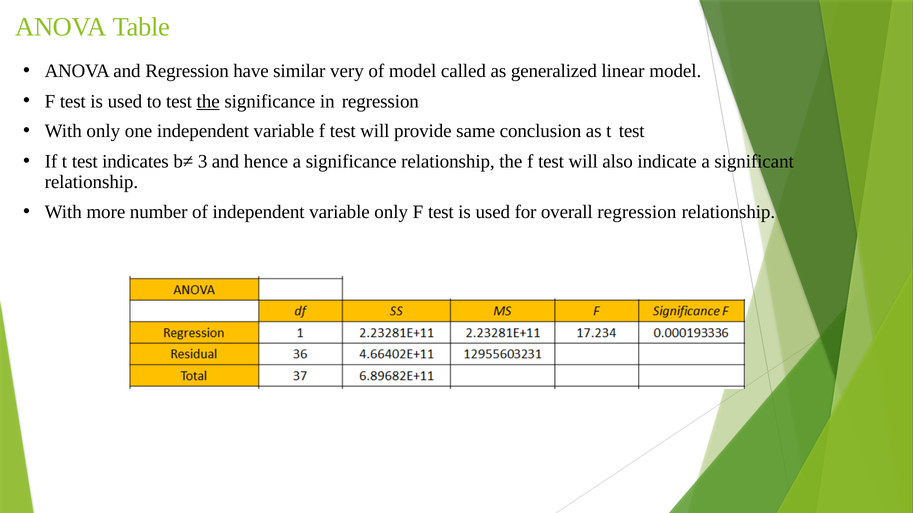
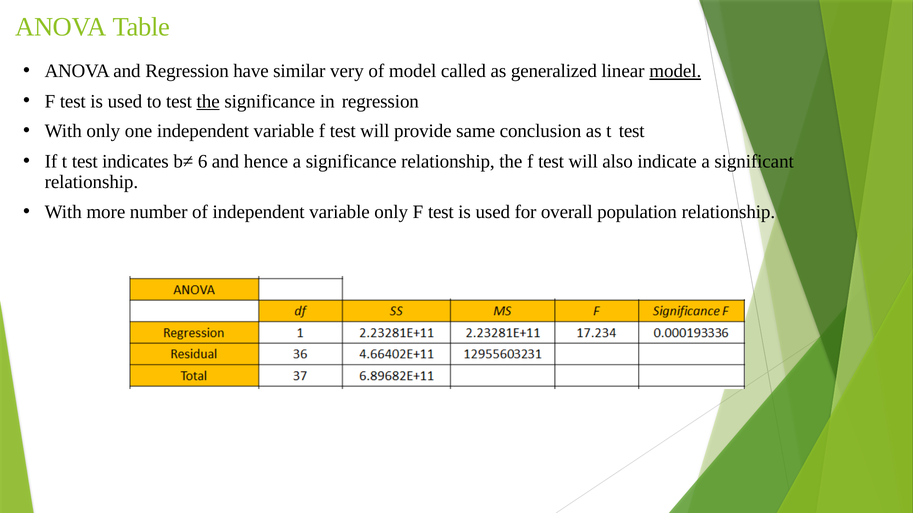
model underline: none -> present (675, 71)
3: 3 -> 6 (203, 162)
overall regression: regression -> population (637, 212)
